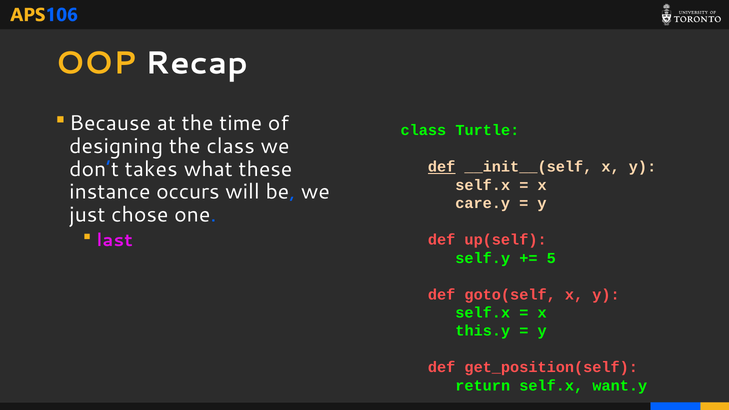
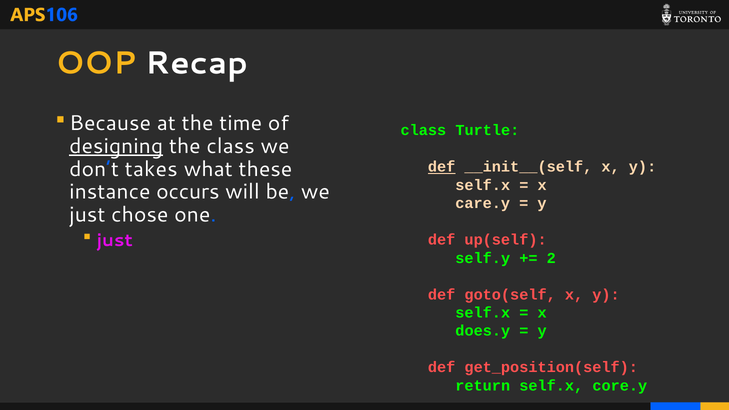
designing underline: none -> present (116, 146)
last: last -> just (115, 240)
5: 5 -> 2 (551, 258)
this.y: this.y -> does.y (483, 331)
want.y: want.y -> core.y (620, 386)
